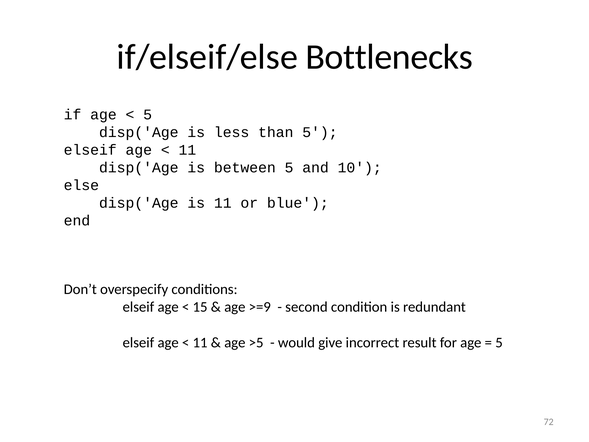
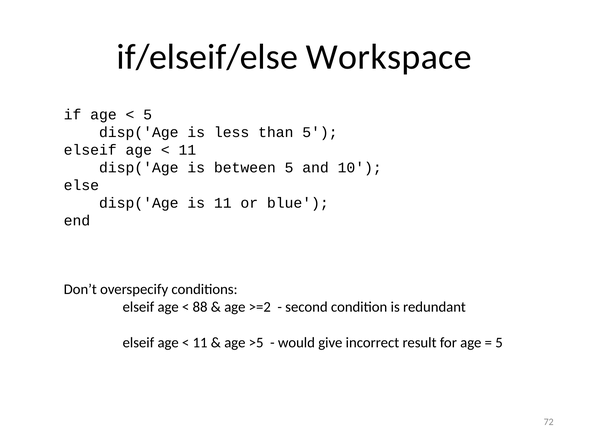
Bottlenecks: Bottlenecks -> Workspace (389, 57)
15: 15 -> 88 (200, 307)
>=9: >=9 -> >=2 (260, 307)
